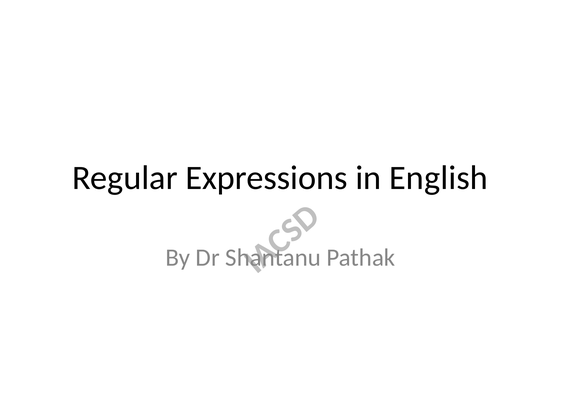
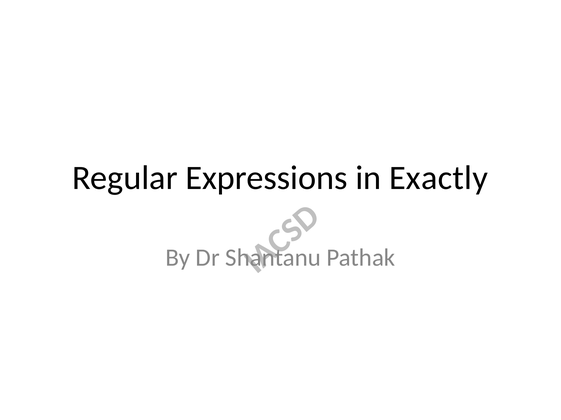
English: English -> Exactly (438, 178)
